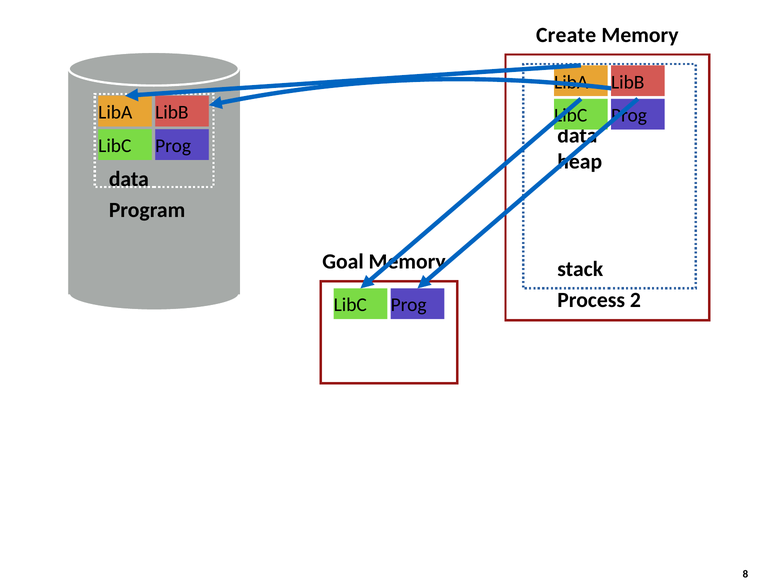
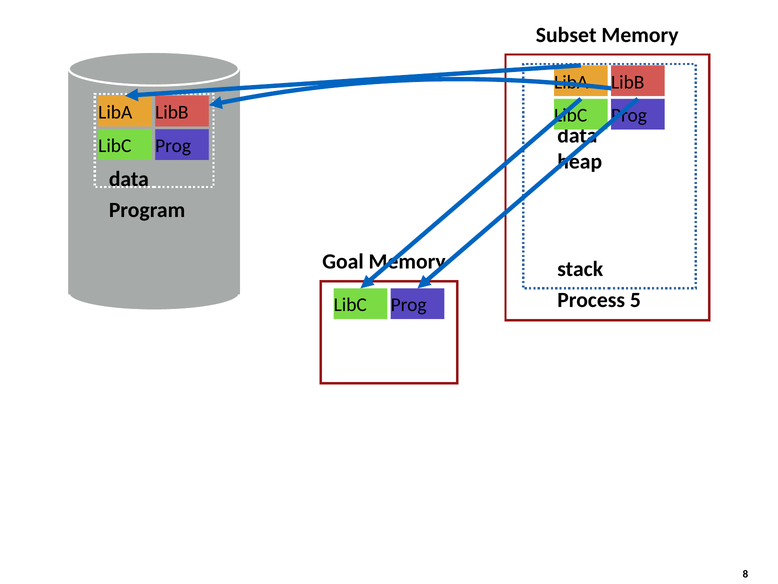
Create: Create -> Subset (566, 35)
2: 2 -> 5 (635, 300)
